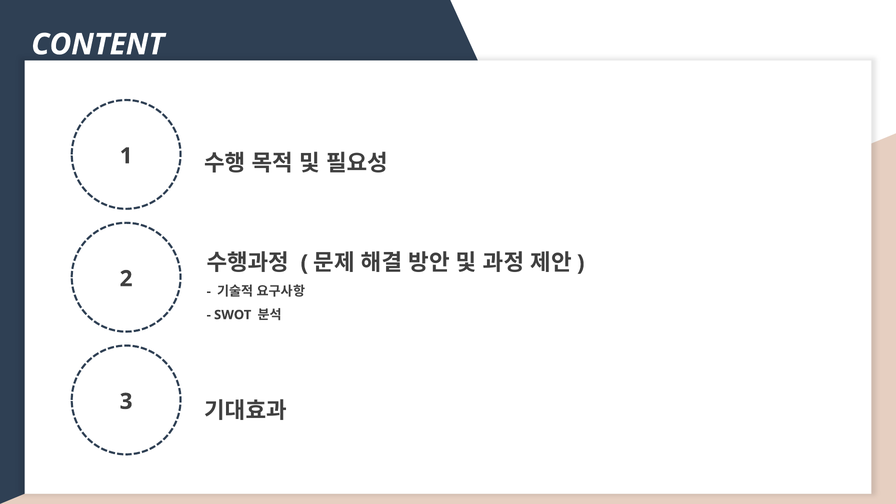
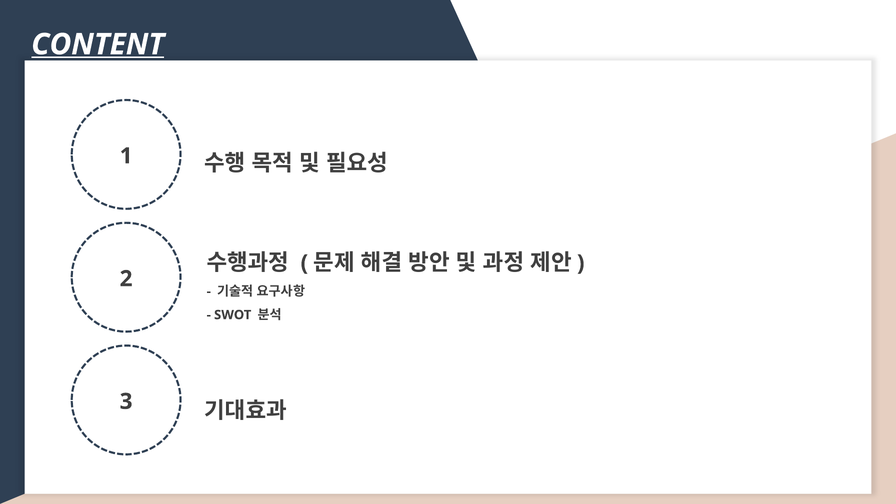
CONTENT underline: none -> present (98, 44)
